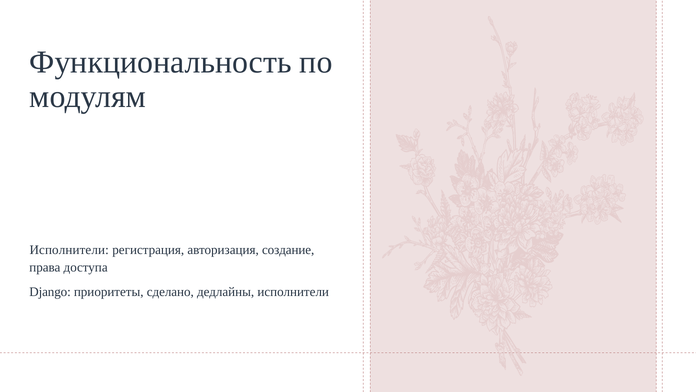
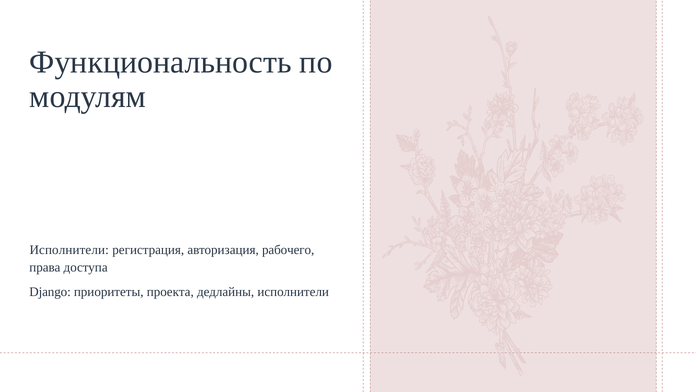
создание: создание -> рабочего (288, 250)
сделано: сделано -> проекта (170, 291)
